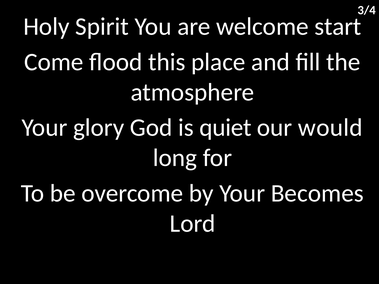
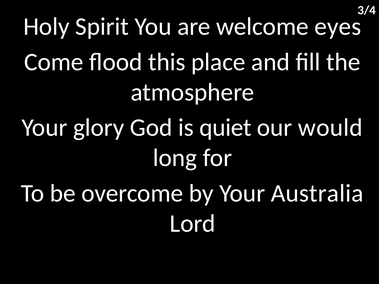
start: start -> eyes (338, 27)
Becomes: Becomes -> Australia (317, 193)
